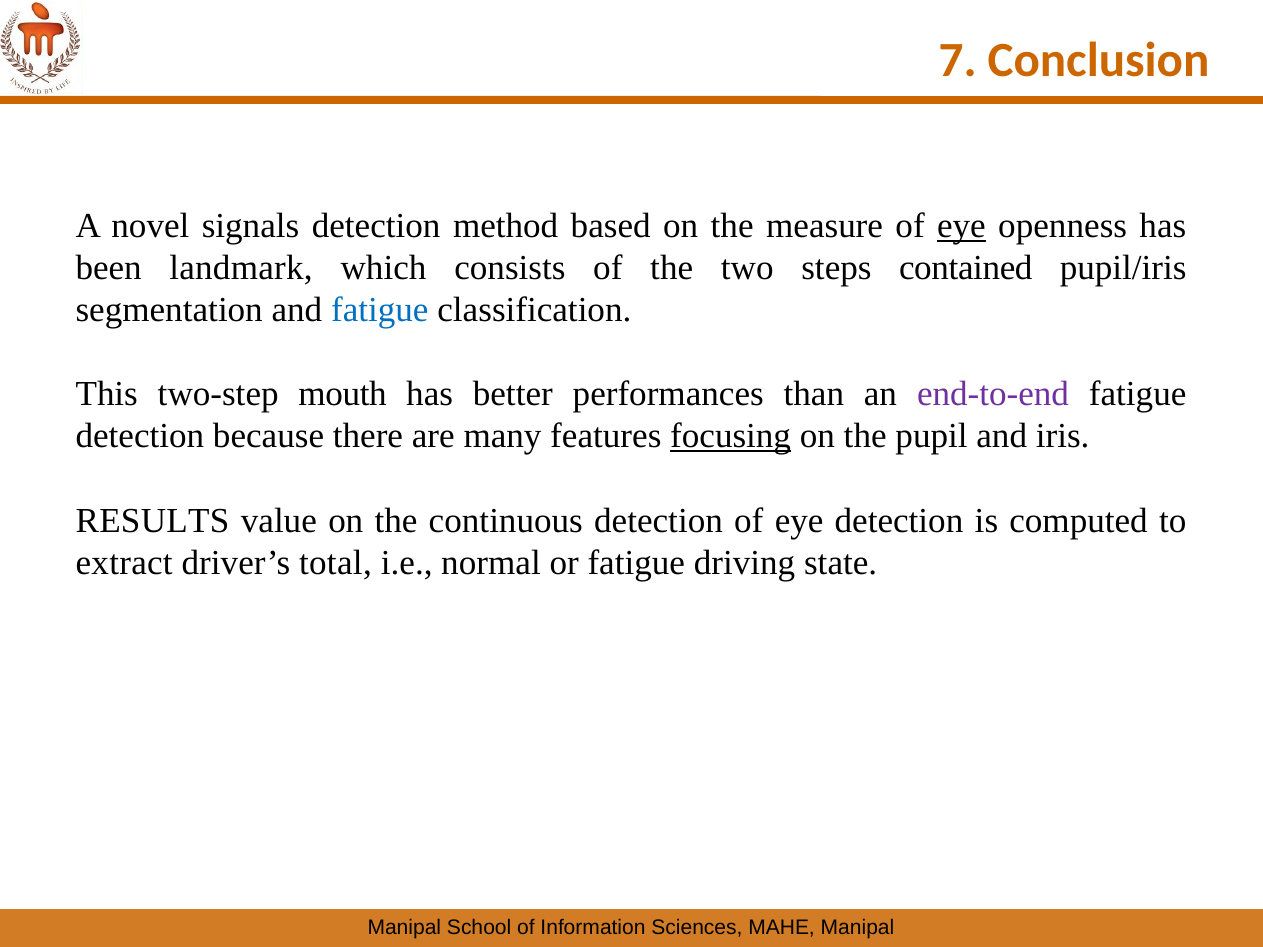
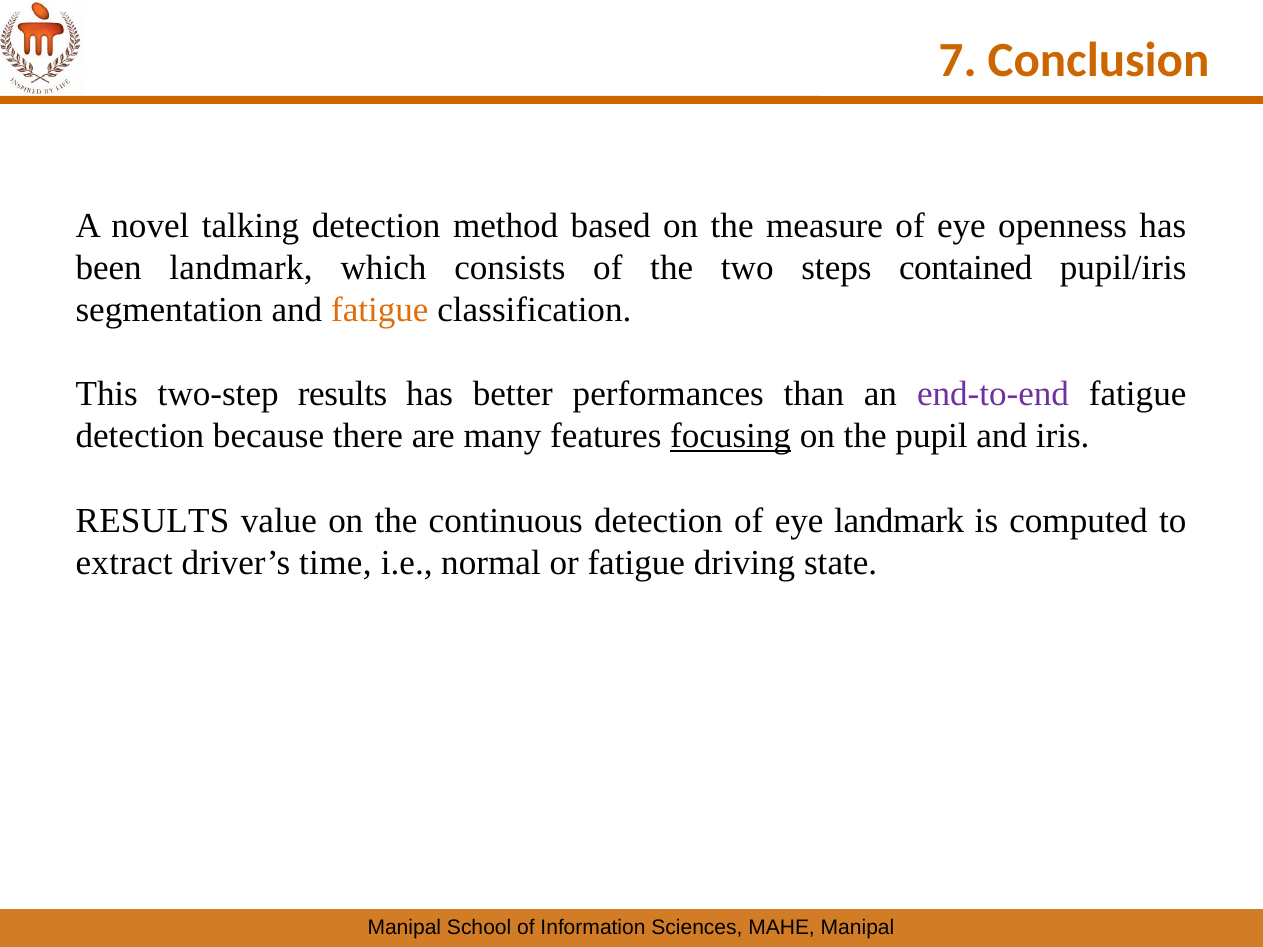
signals: signals -> talking (251, 226)
eye underline: present -> none (961, 226)
fatigue colour: blue -> orange (380, 310)
two-step mouth: mouth -> results (343, 394)
eye detection: detection -> landmark (899, 521)
total: total -> time (335, 563)
